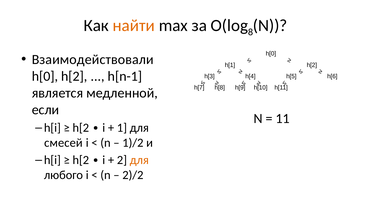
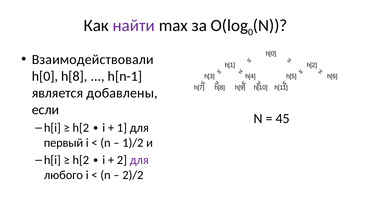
найти colour: orange -> purple (134, 26)
8: 8 -> 0 (251, 32)
h[0 h[2: h[2 -> h[8 (74, 76)
медленной: медленной -> добавлены (122, 93)
11: 11 -> 45 (283, 118)
смесей: смесей -> первый (64, 142)
для colour: orange -> purple (139, 160)
